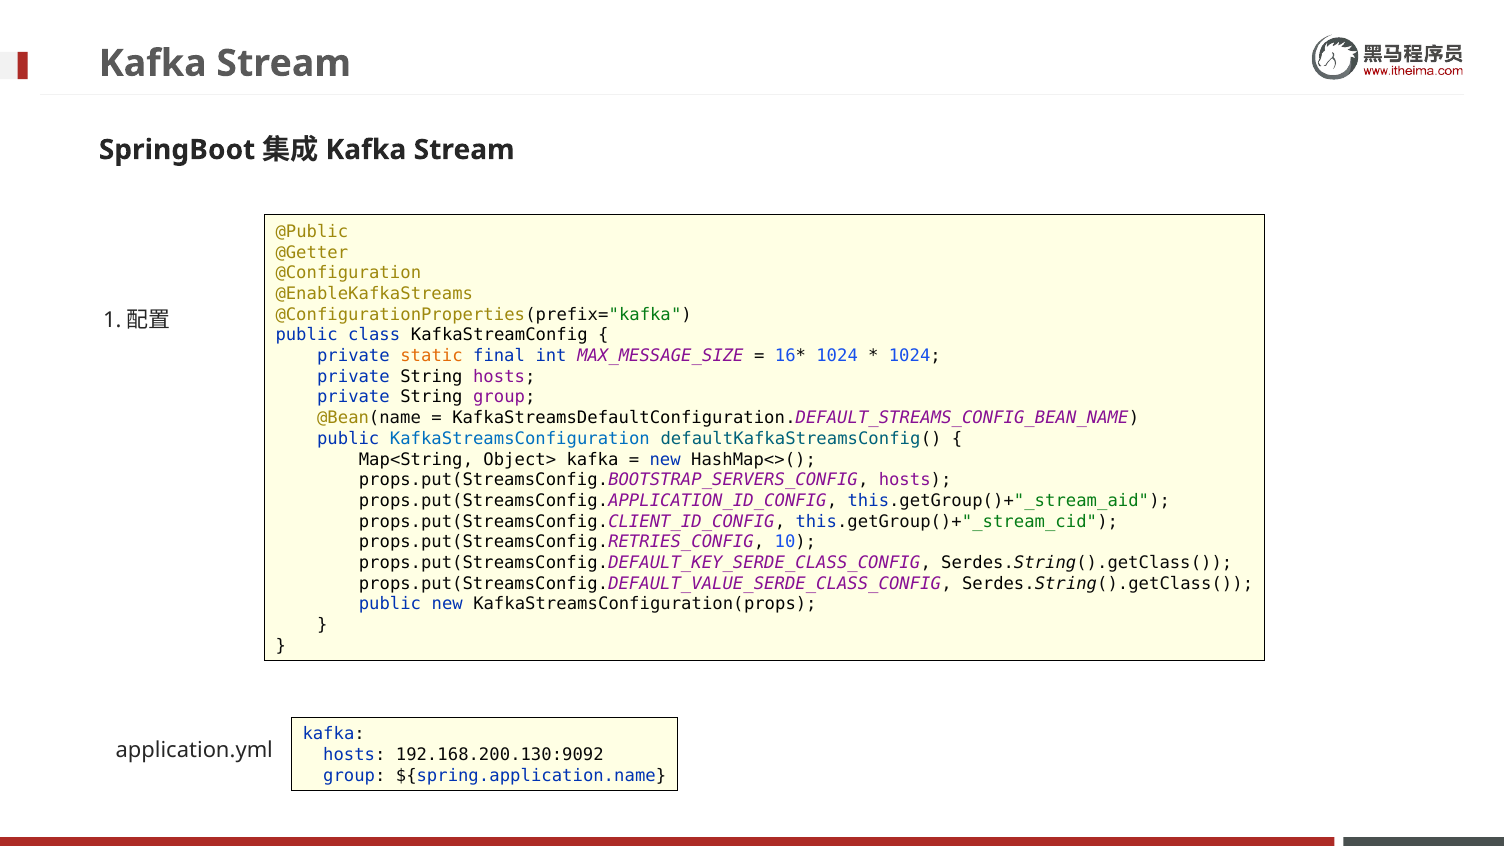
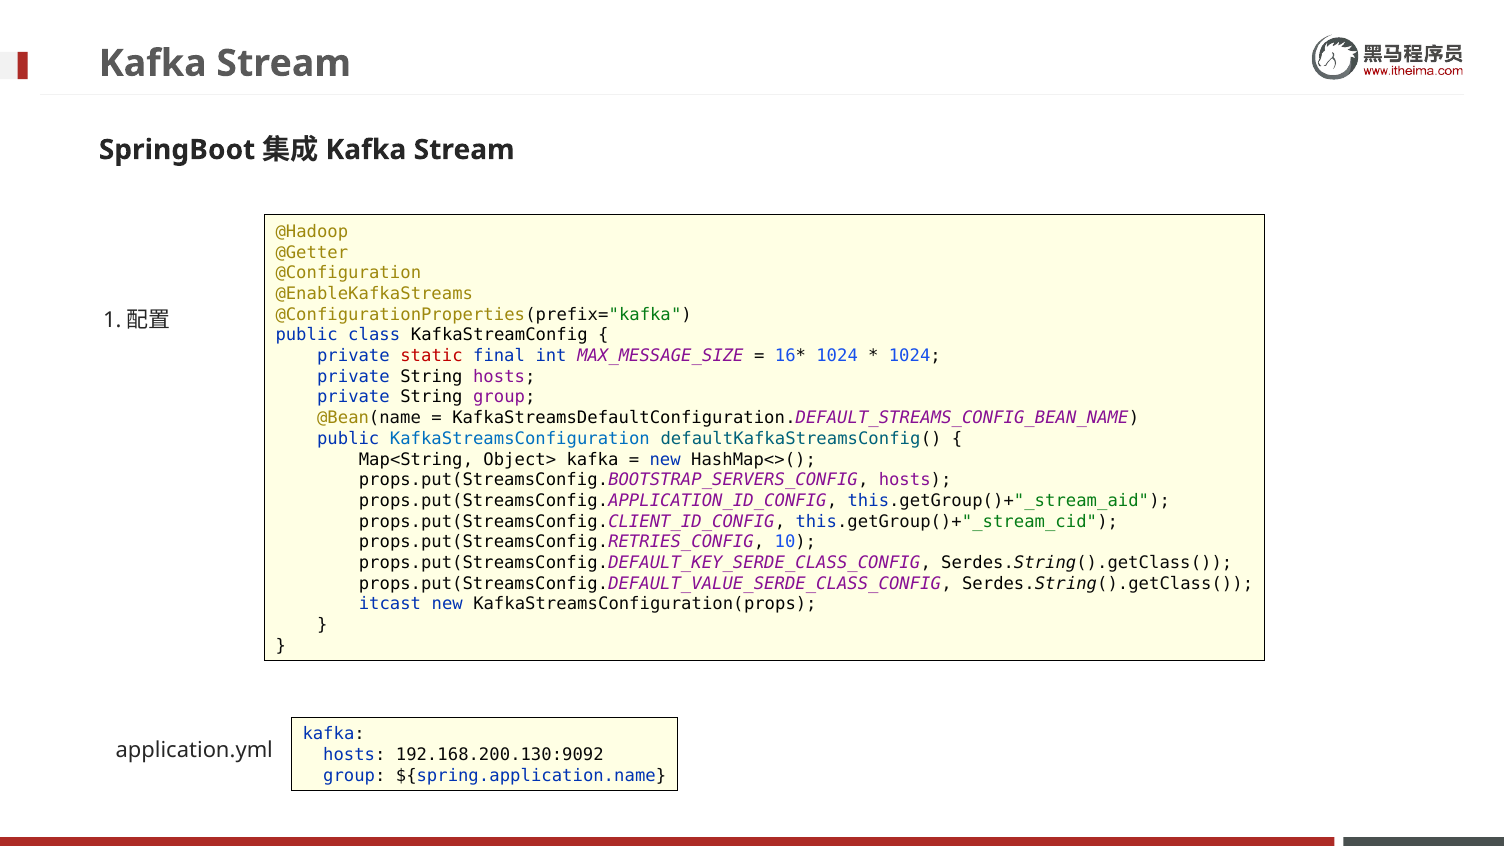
@Public: @Public -> @Hadoop (312, 232)
static colour: orange -> red (432, 356)
public: public -> itcast (390, 604)
